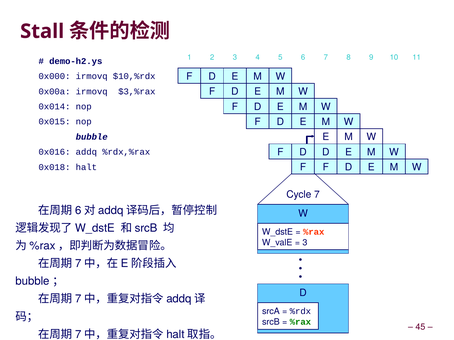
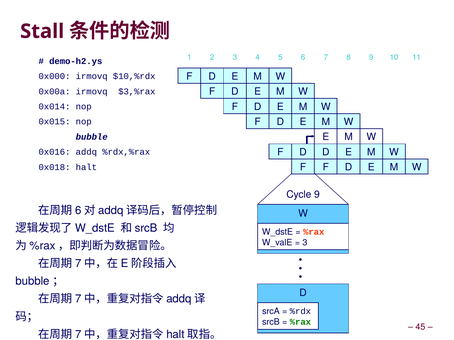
Cycle 7: 7 -> 9 (317, 195)
